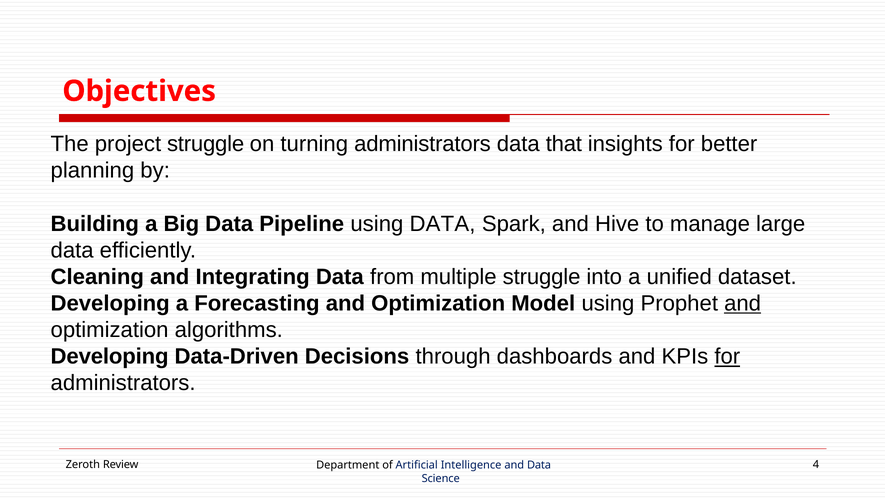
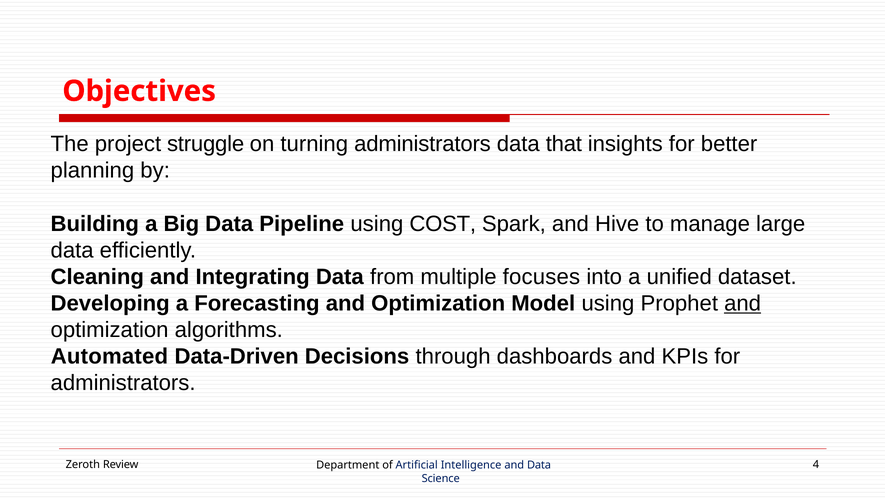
using DATA: DATA -> COST (443, 224)
multiple struggle: struggle -> focuses (541, 277)
Developing: Developing -> Automated (109, 356)
for underline: present -> none (727, 356)
